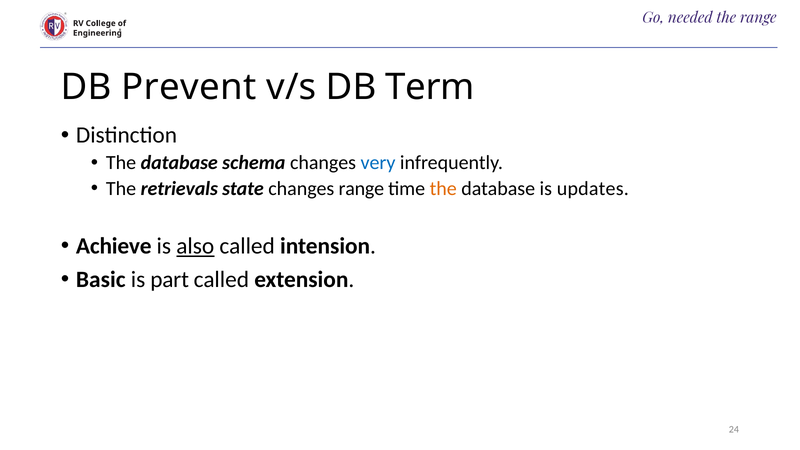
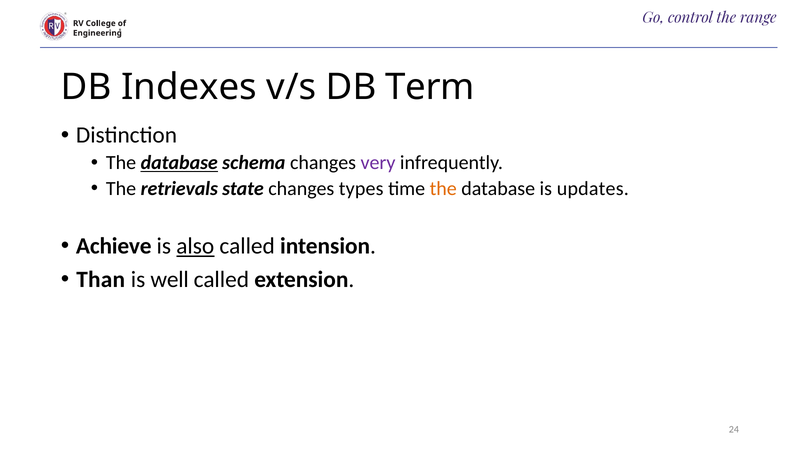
needed: needed -> control (690, 18)
Prevent: Prevent -> Indexes (189, 87)
database underline: none -> present (179, 163)
very colour: blue -> purple (378, 163)
changes range: range -> types (361, 189)
Basic: Basic -> Than (101, 280)
part: part -> well (170, 280)
